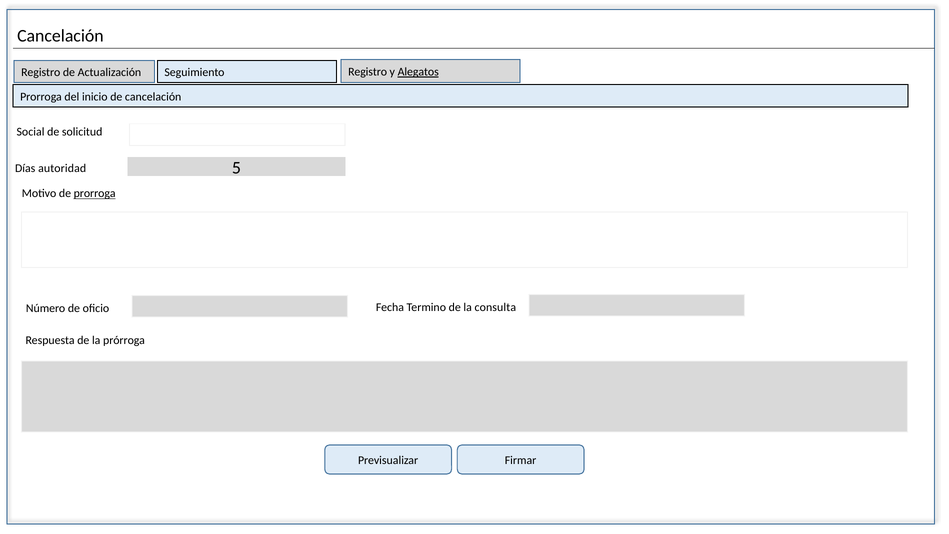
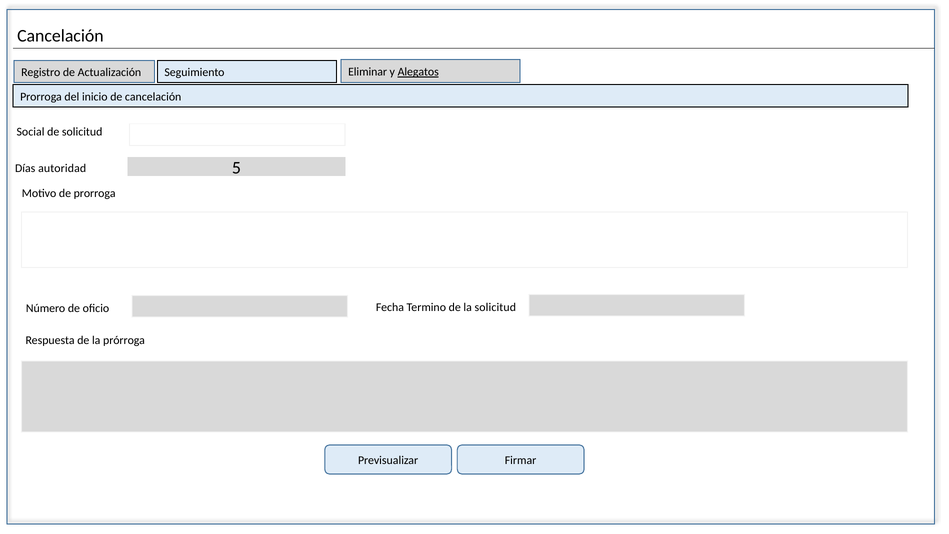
Actualización Registro: Registro -> Eliminar (368, 72)
prorroga underline: present -> none (95, 193)
la consulta: consulta -> solicitud (495, 307)
